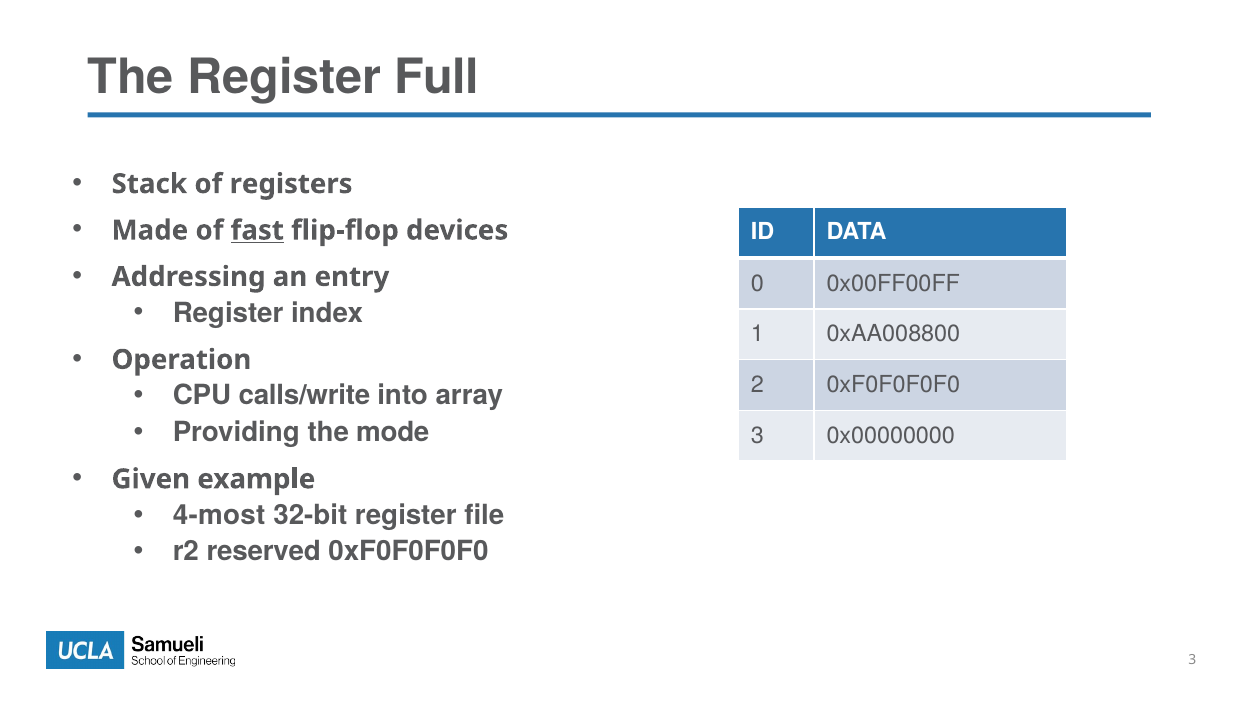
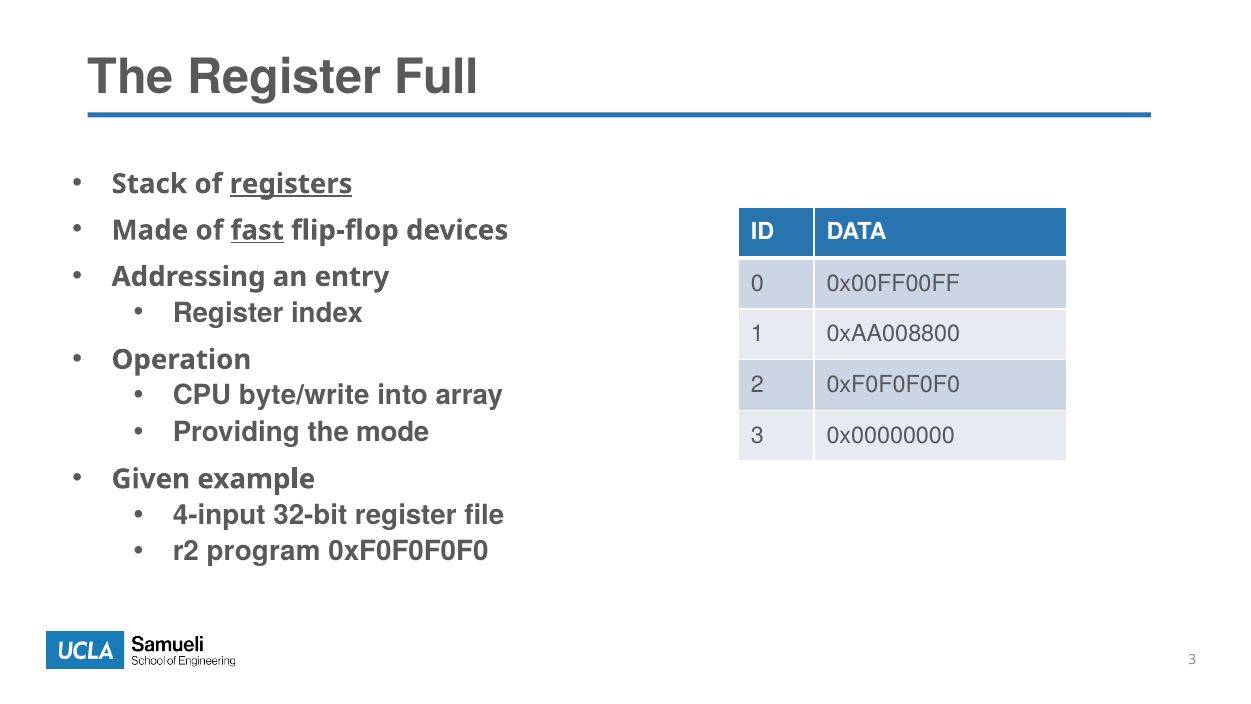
registers underline: none -> present (291, 184)
calls/write: calls/write -> byte/write (304, 396)
4-most: 4-most -> 4-input (219, 515)
reserved: reserved -> program (264, 552)
